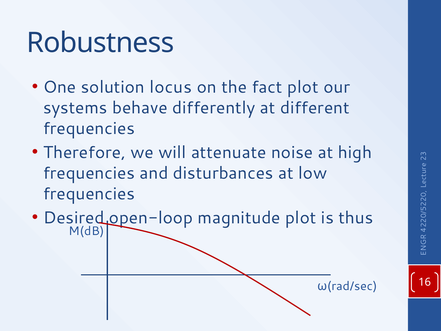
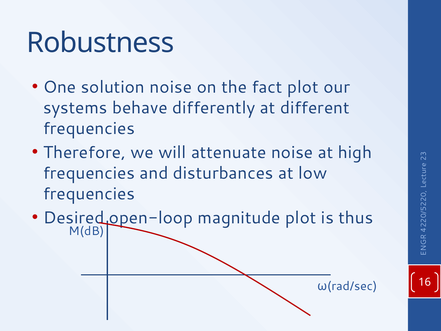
solution locus: locus -> noise (171, 87)
